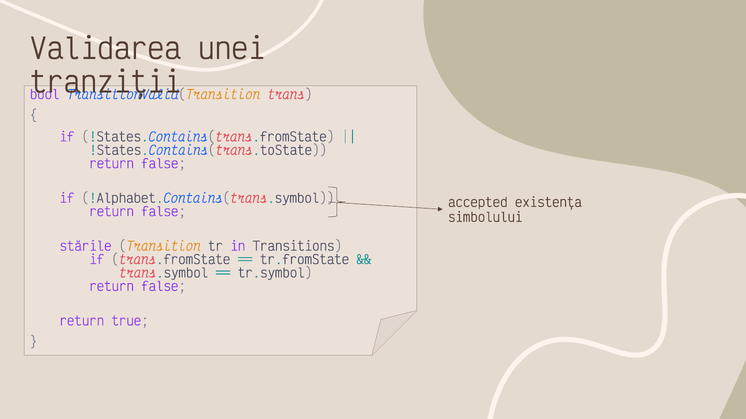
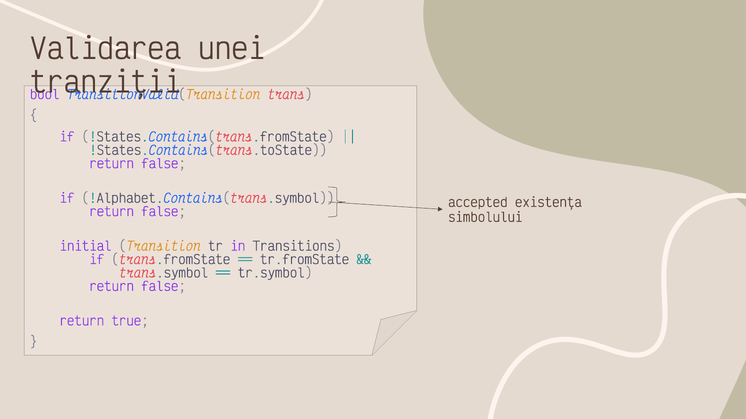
stările: stările -> initial (86, 247)
